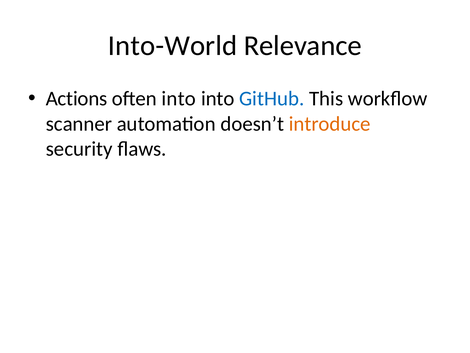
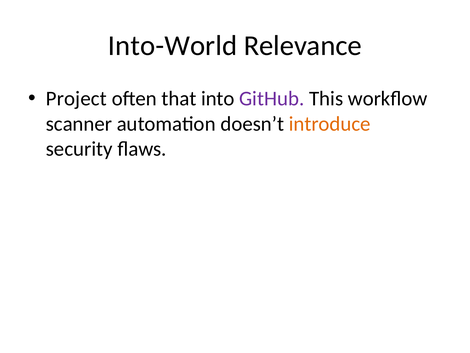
Actions: Actions -> Project (76, 99)
often into: into -> that (179, 99)
GitHub colour: blue -> purple (272, 99)
